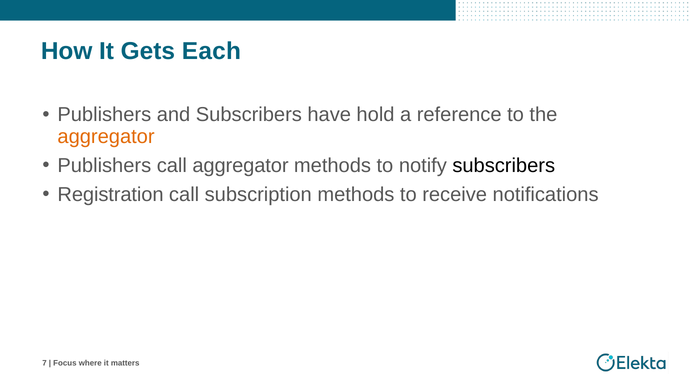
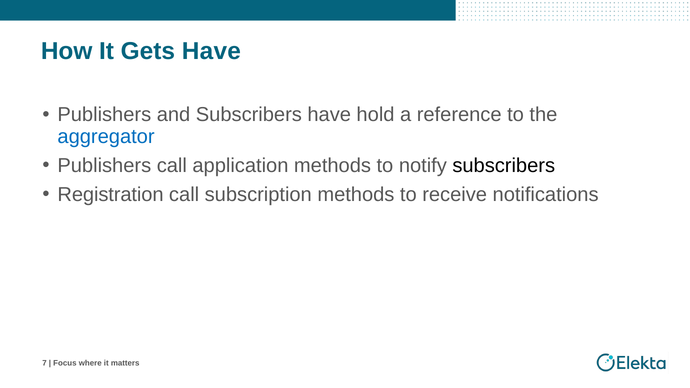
Gets Each: Each -> Have (211, 51)
aggregator colour: orange -> blue (106, 137)
call aggregator: aggregator -> application (240, 166)
